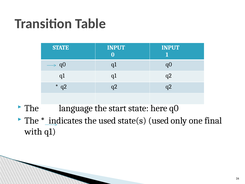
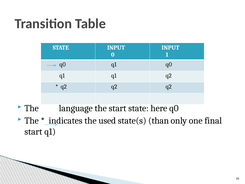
state(s used: used -> than (159, 120)
with: with -> start (33, 131)
